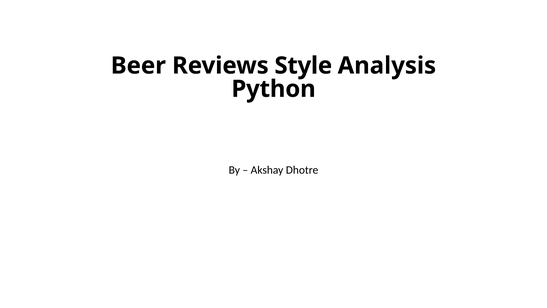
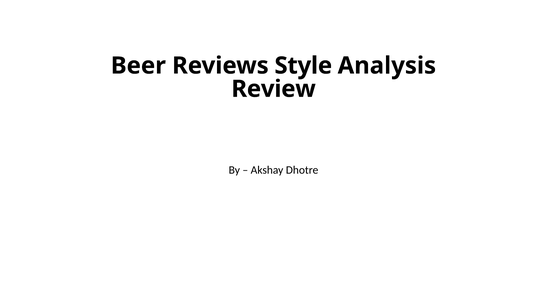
Python: Python -> Review (274, 89)
